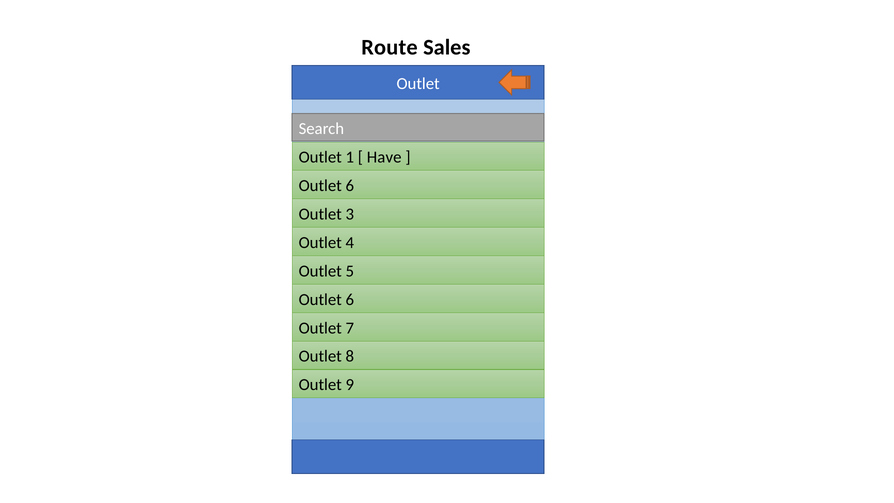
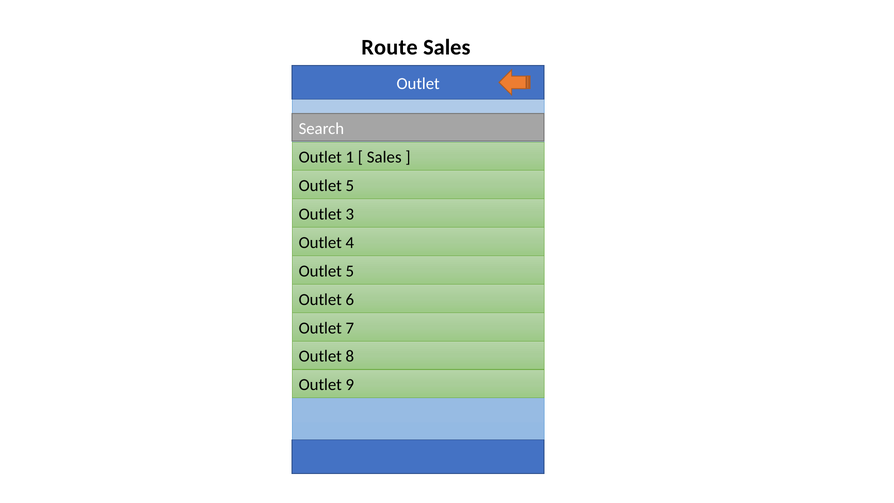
Have: Have -> Sales (384, 157)
6: 6 -> 5 (350, 186)
